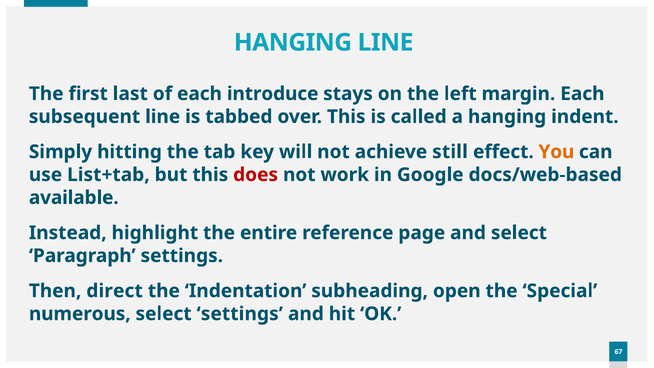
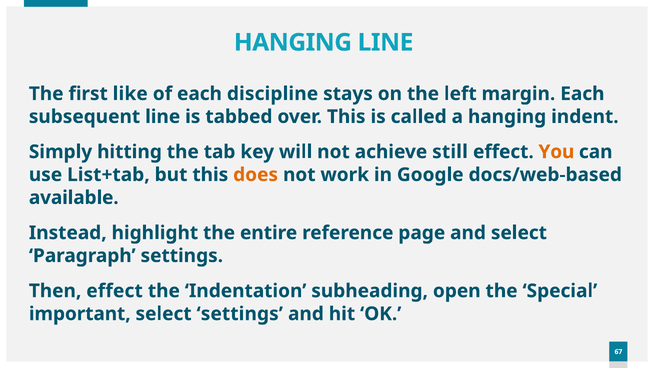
last: last -> like (130, 94)
introduce: introduce -> discipline (273, 94)
does colour: red -> orange (256, 175)
Then direct: direct -> effect (115, 291)
numerous: numerous -> important (80, 314)
